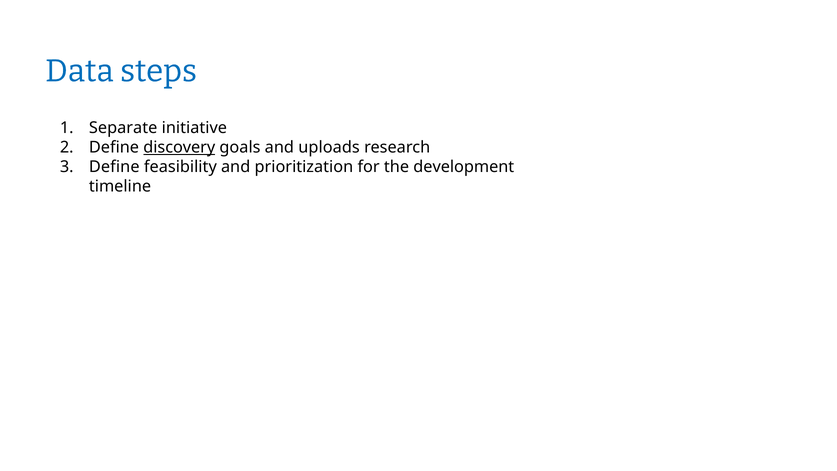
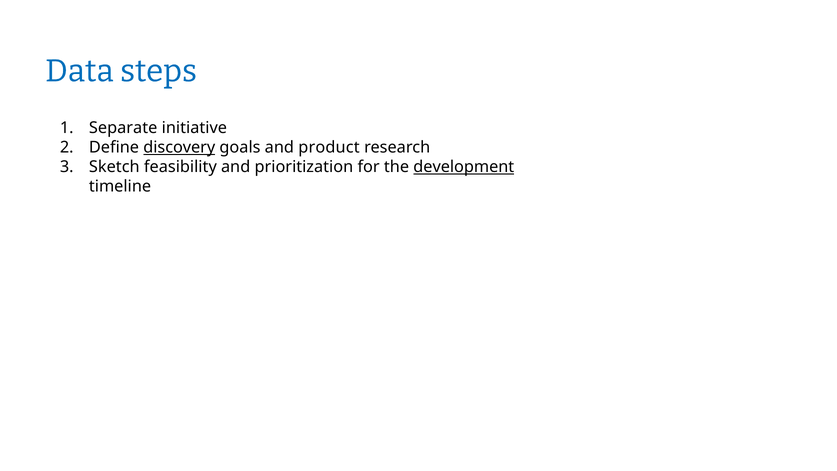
uploads: uploads -> product (329, 147)
Define: Define -> Sketch (114, 167)
development underline: none -> present (464, 167)
